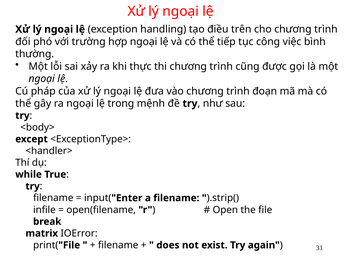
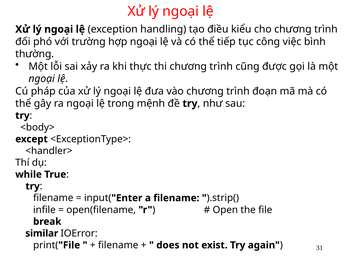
trên: trên -> kiểu (241, 29)
matrix: matrix -> similar (42, 233)
